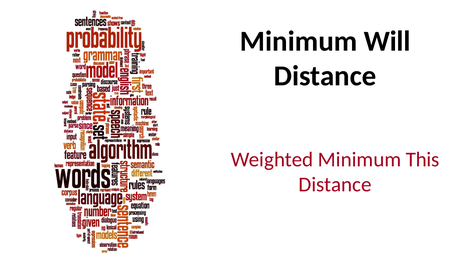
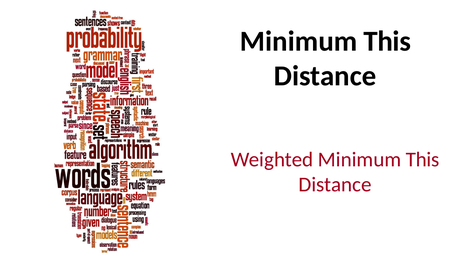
Will: Will -> This (387, 41)
